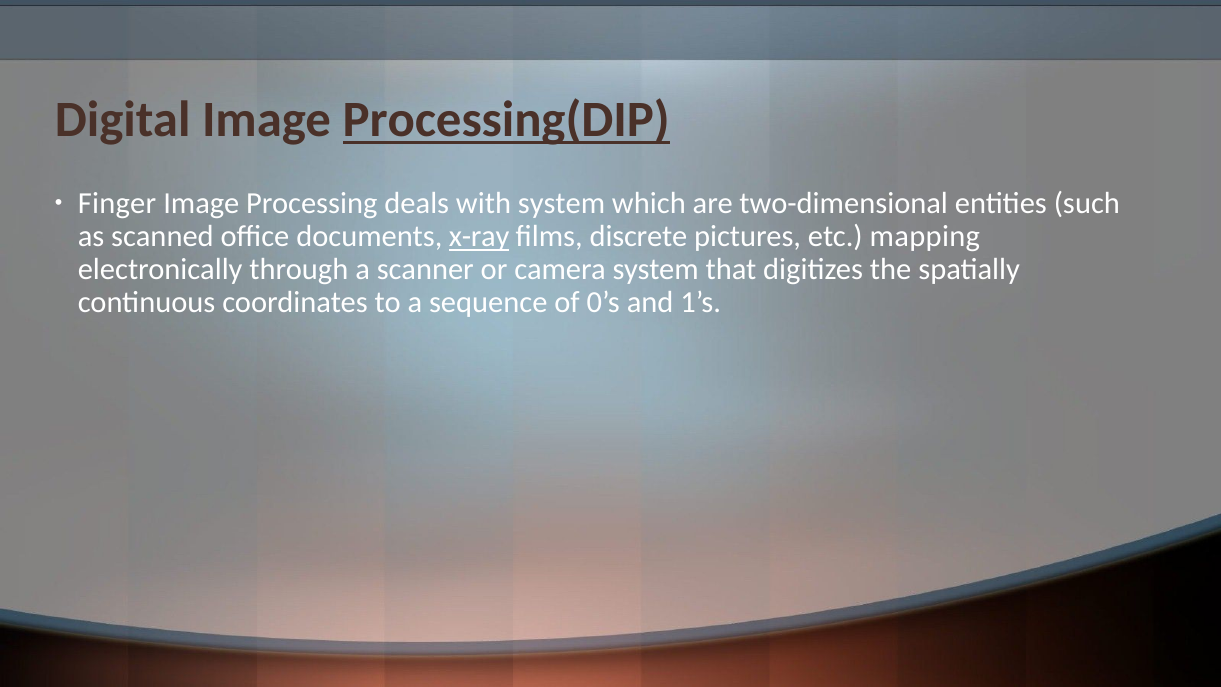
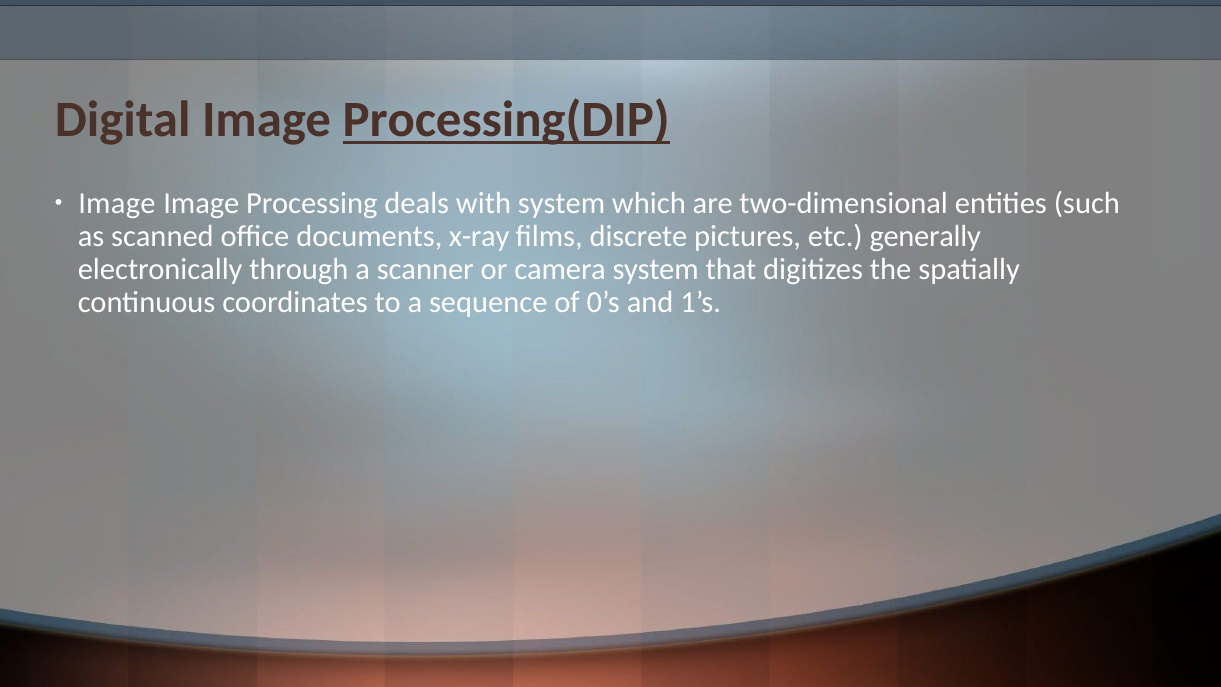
Finger: Finger -> Image (117, 204)
x-ray underline: present -> none (479, 237)
mapping: mapping -> generally (925, 237)
